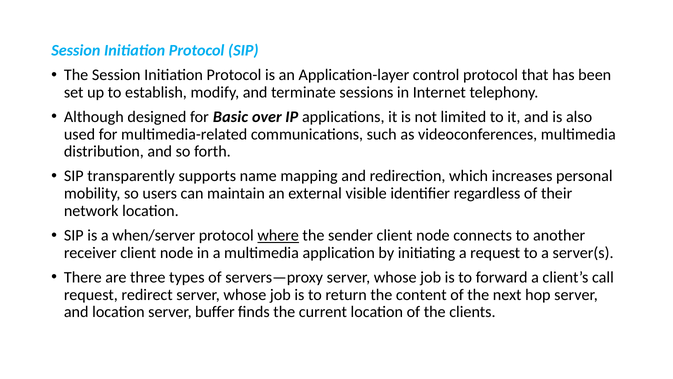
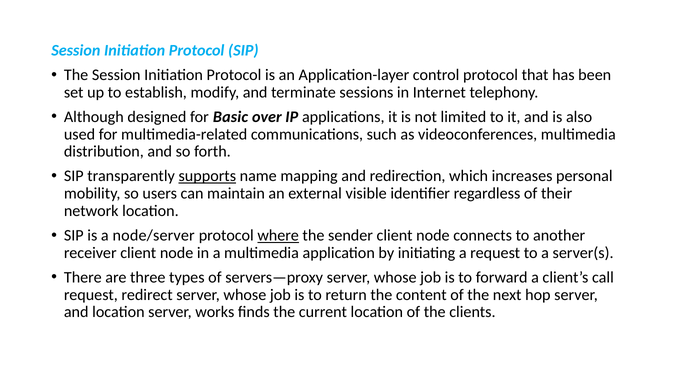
supports underline: none -> present (207, 176)
when/server: when/server -> node/server (154, 235)
buffer: buffer -> works (215, 312)
